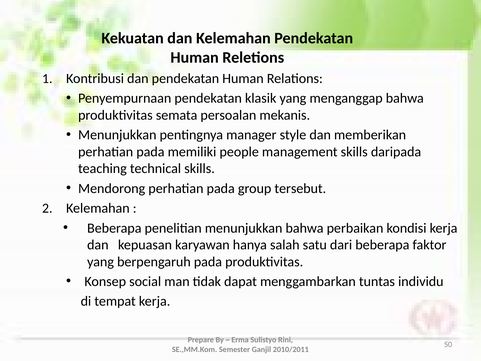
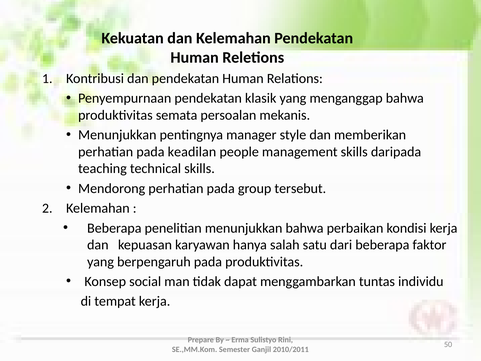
memiliki: memiliki -> keadilan (192, 152)
